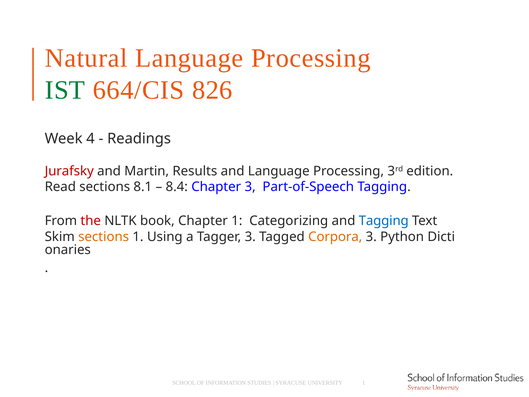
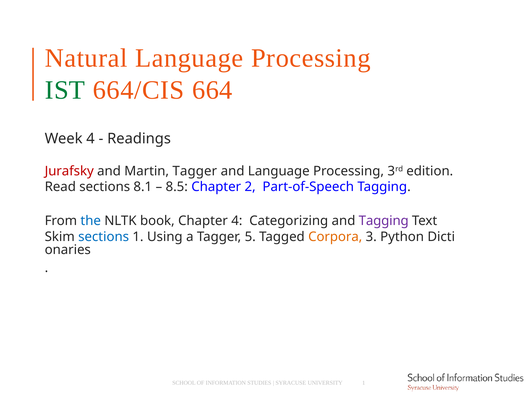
826: 826 -> 664 (212, 90)
Martin Results: Results -> Tagger (195, 171)
8.4: 8.4 -> 8.5 (177, 187)
Chapter 3: 3 -> 2 (250, 187)
the colour: red -> blue (91, 221)
Chapter 1: 1 -> 4 (237, 221)
Tagging colour: blue -> purple (384, 221)
sections colour: orange -> blue (104, 237)
Tagger 3: 3 -> 5 (250, 237)
